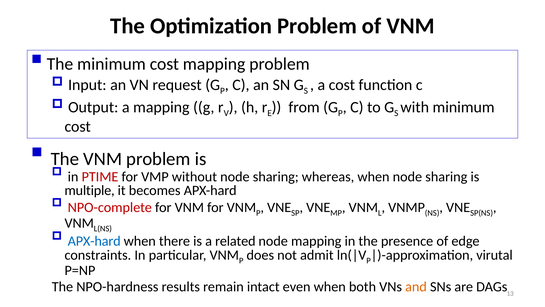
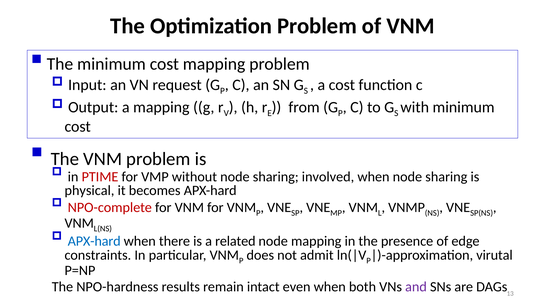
whereas: whereas -> involved (328, 177)
multiple: multiple -> physical (89, 190)
and colour: orange -> purple (416, 286)
